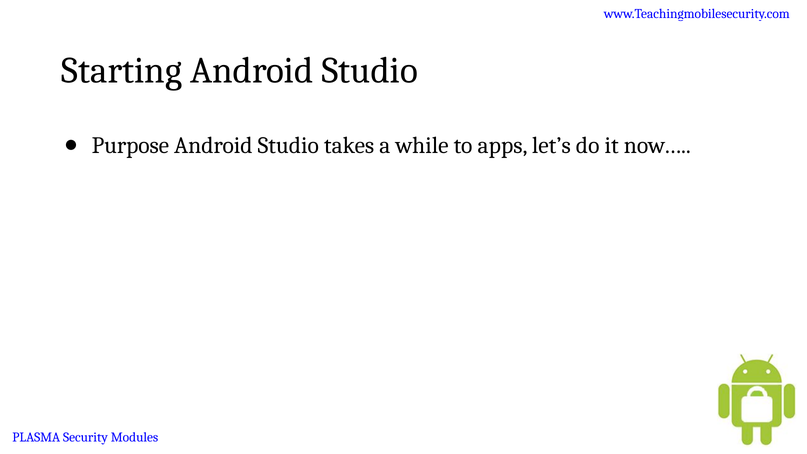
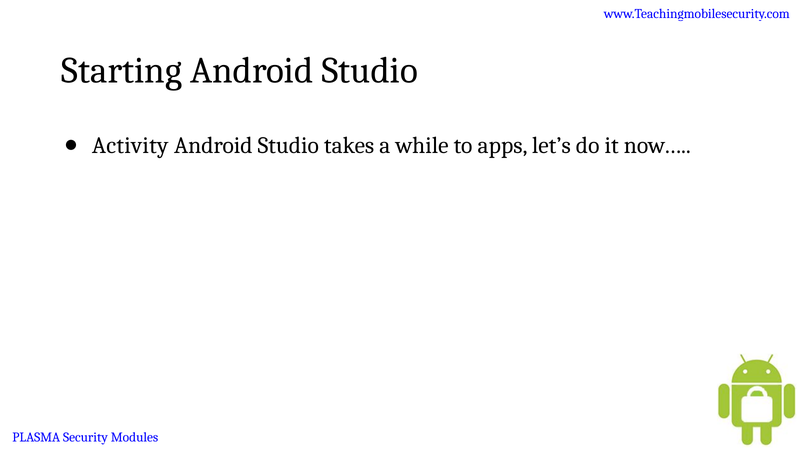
Purpose: Purpose -> Activity (130, 145)
